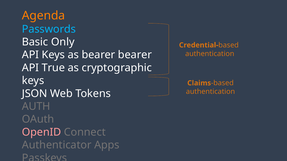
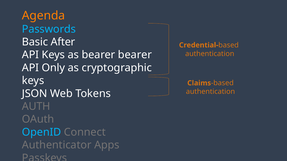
Only: Only -> After (63, 42)
True: True -> Only (53, 68)
OpenID colour: pink -> light blue (42, 132)
